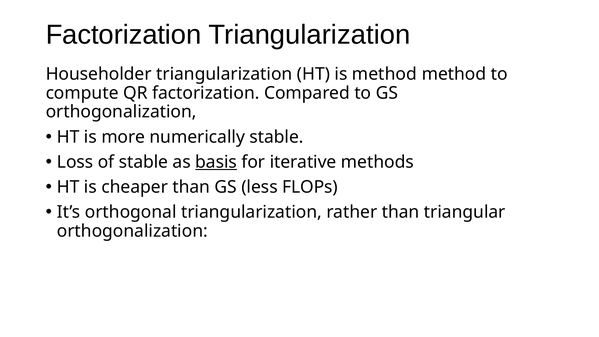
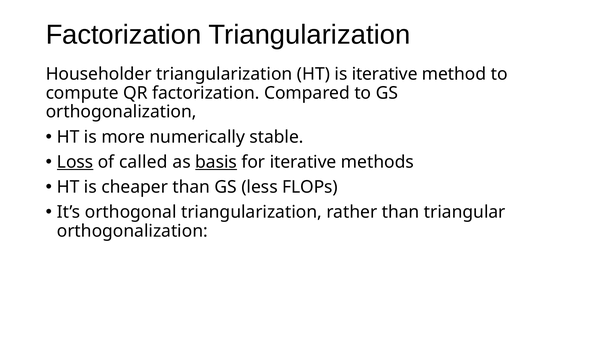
is method: method -> iterative (385, 74)
Loss underline: none -> present (75, 162)
of stable: stable -> called (143, 162)
